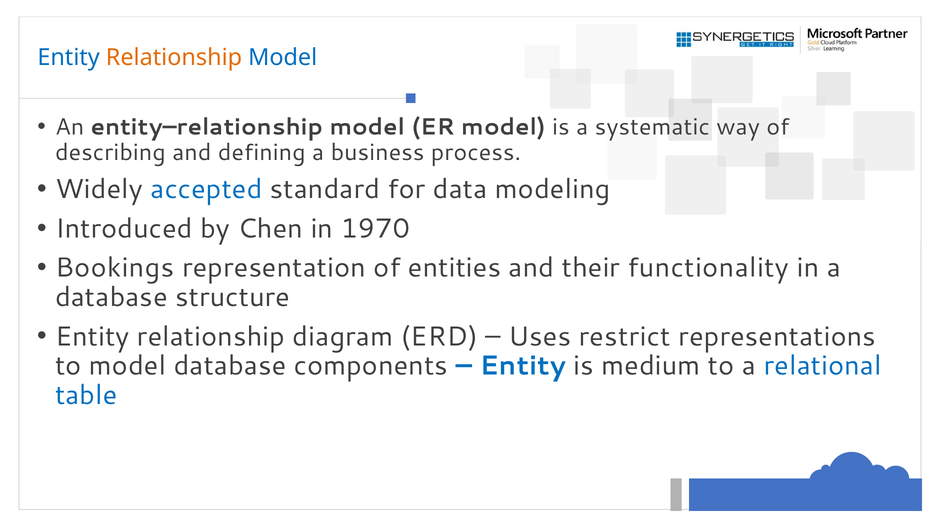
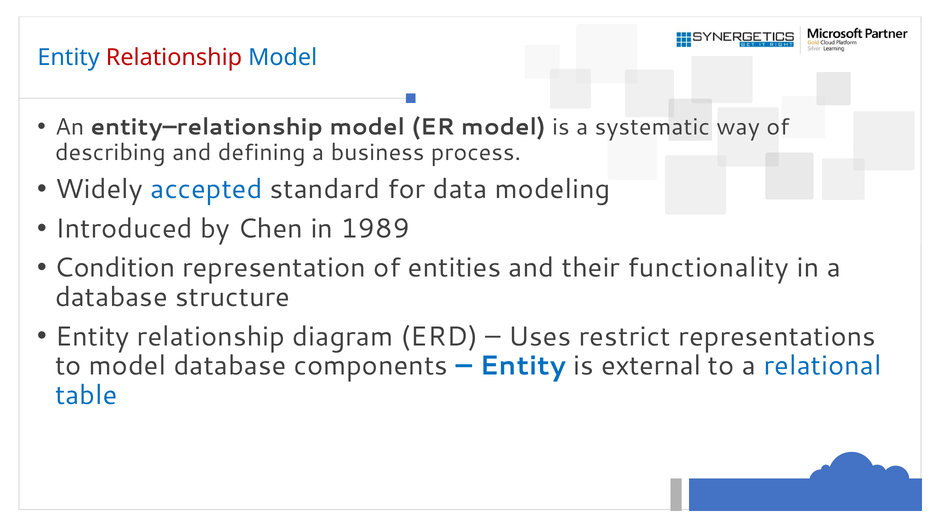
Relationship colour: orange -> red (174, 57)
1970: 1970 -> 1989 (375, 229)
Bookings: Bookings -> Condition (115, 268)
medium: medium -> external (651, 366)
